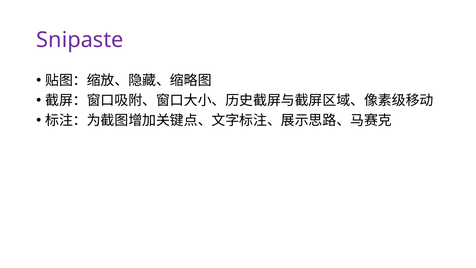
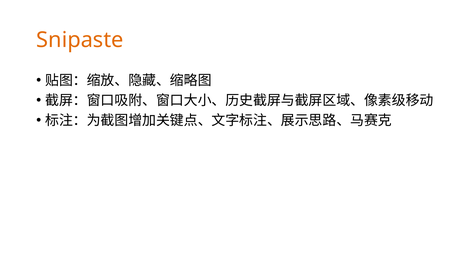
Snipaste colour: purple -> orange (80, 40)
